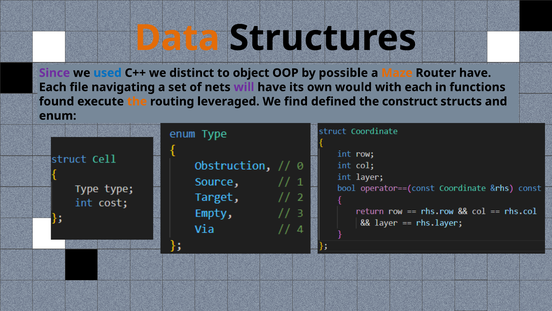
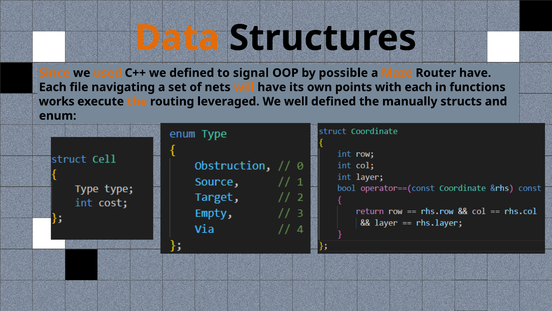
Since colour: purple -> orange (54, 73)
used colour: blue -> orange (108, 73)
we distinct: distinct -> defined (192, 73)
object: object -> signal (251, 73)
will colour: purple -> orange (244, 87)
would: would -> points (354, 87)
found: found -> works (57, 101)
find: find -> well (296, 101)
construct: construct -> manually (410, 101)
